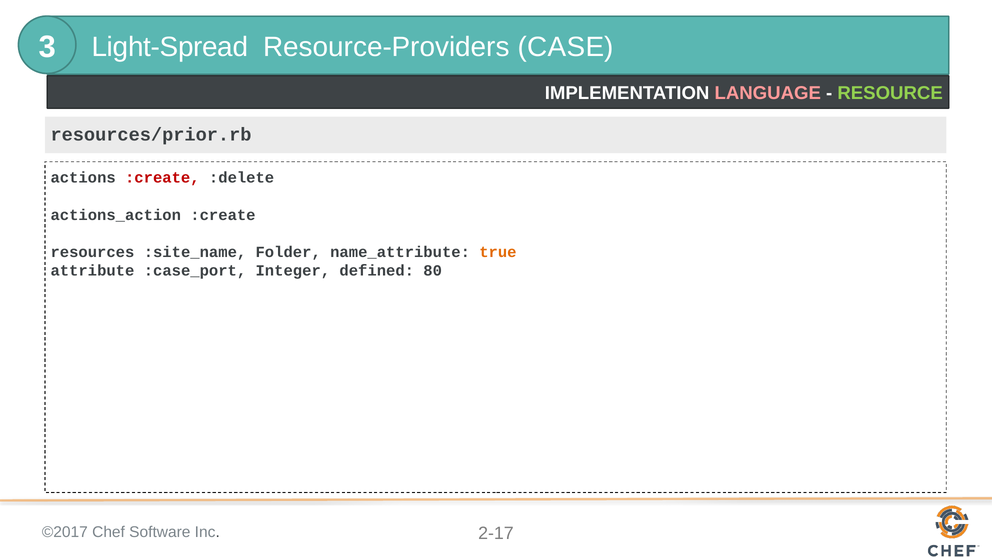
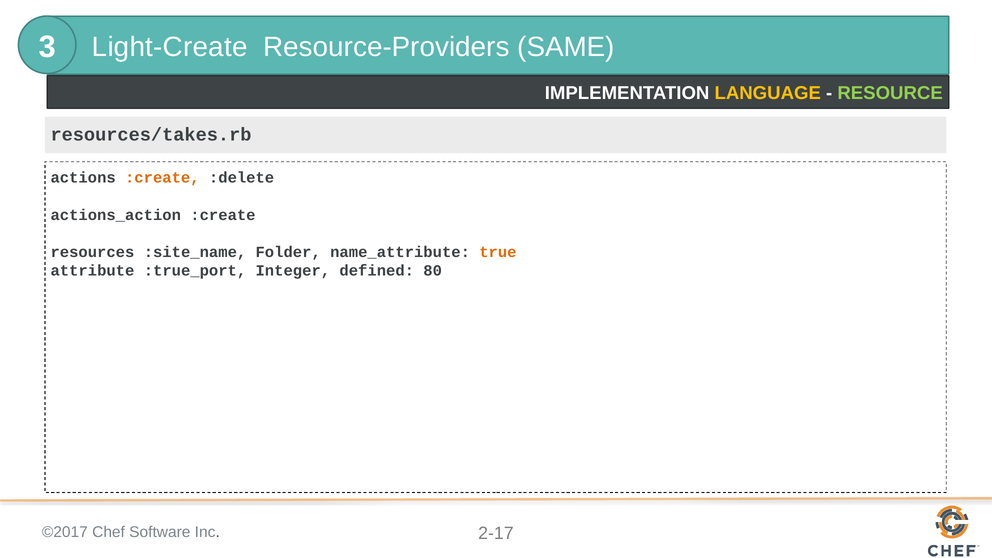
Light-Spread: Light-Spread -> Light-Create (170, 47)
CASE: CASE -> SAME (566, 47)
LANGUAGE colour: pink -> yellow (768, 93)
resources/prior.rb: resources/prior.rb -> resources/takes.rb (151, 135)
:create colour: red -> orange (162, 178)
:case_port: :case_port -> :true_port (195, 271)
